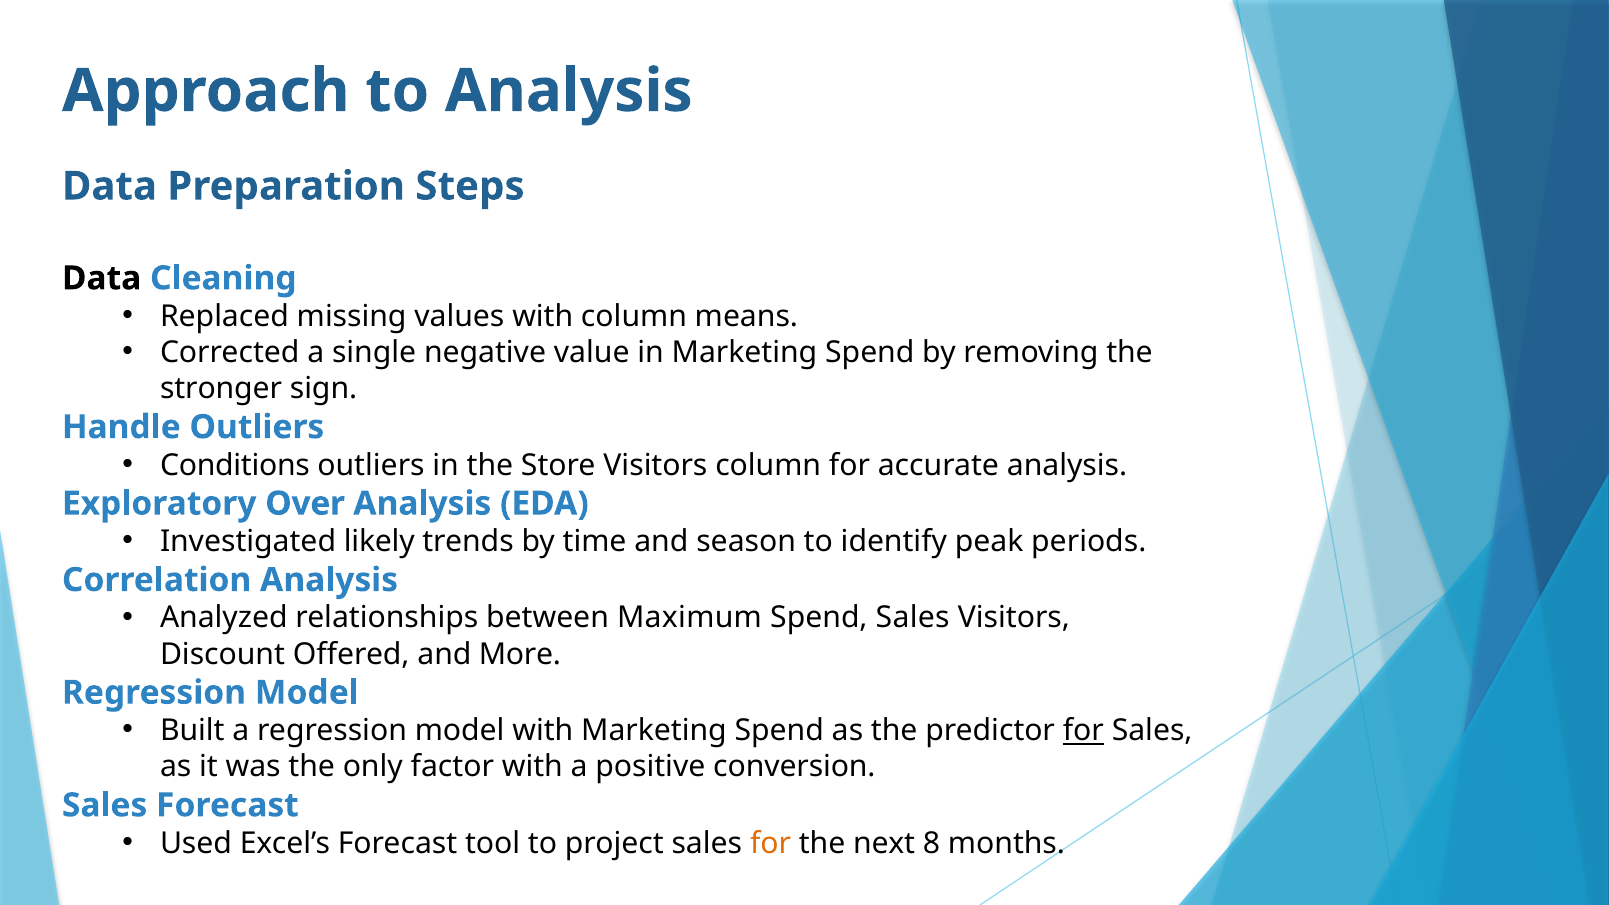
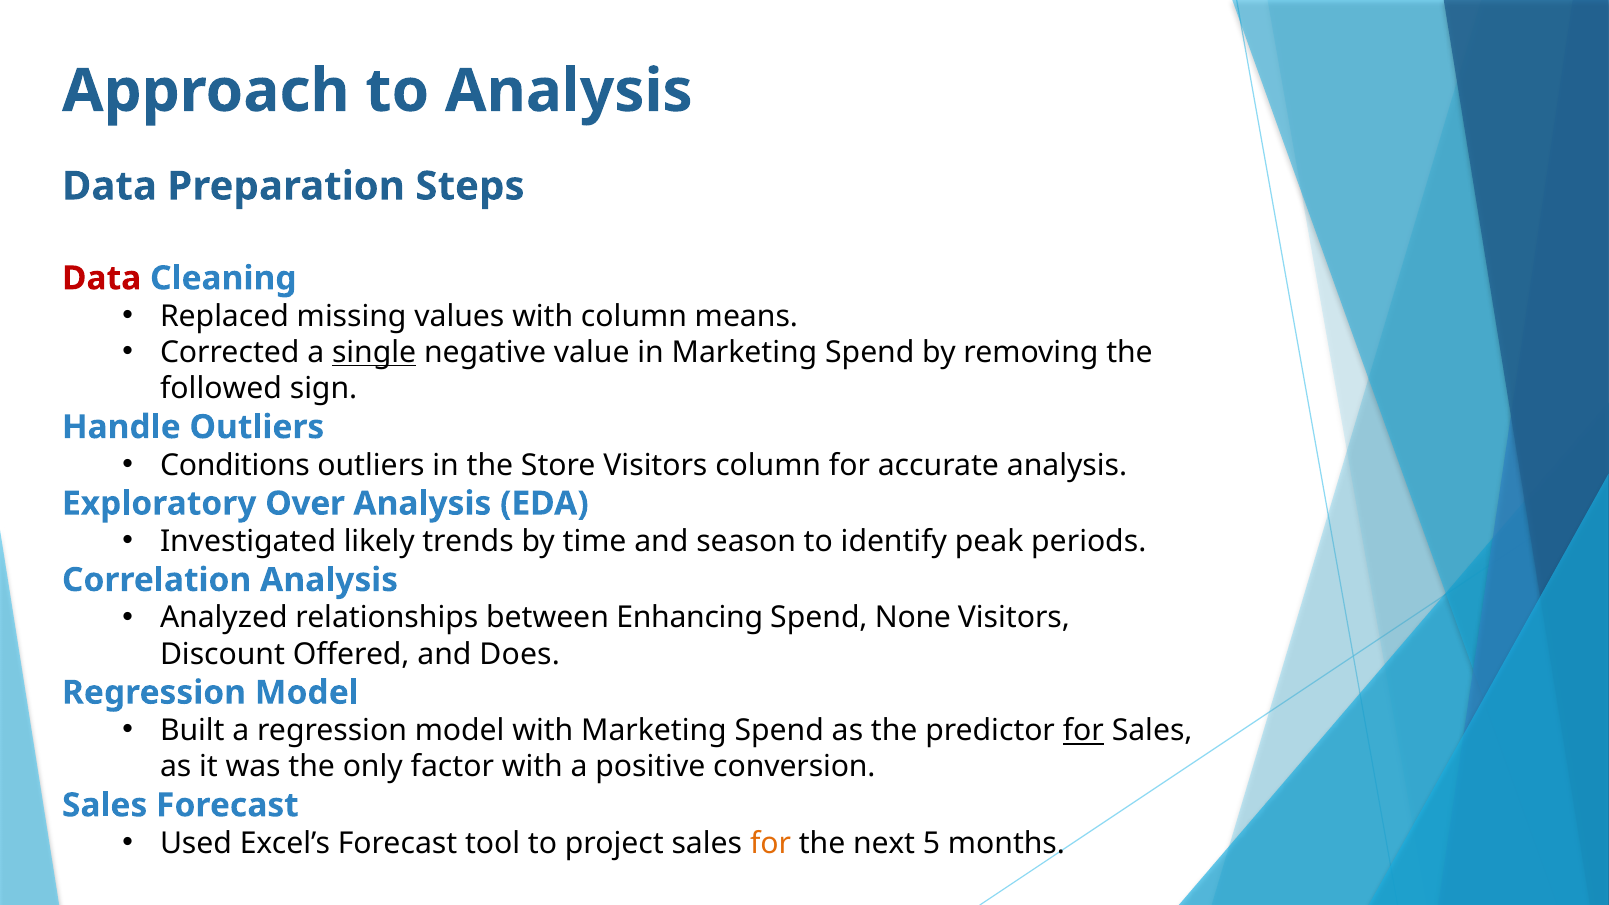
Data colour: black -> red (102, 278)
single underline: none -> present (374, 352)
stronger: stronger -> followed (221, 389)
Maximum: Maximum -> Enhancing (690, 618)
Spend Sales: Sales -> None (913, 618)
More: More -> Does (520, 654)
8: 8 -> 5 (932, 843)
